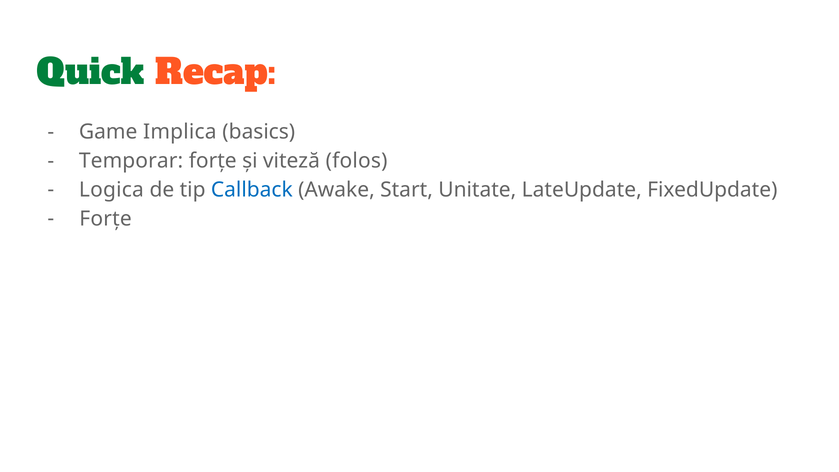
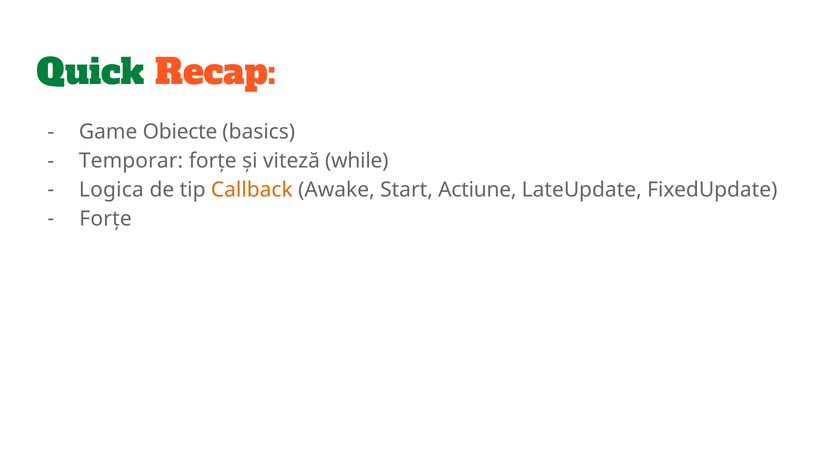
Implica: Implica -> Obiecte (180, 132)
folos: folos -> while (357, 161)
Callback colour: blue -> orange (252, 190)
Unitate: Unitate -> Actiune (477, 190)
